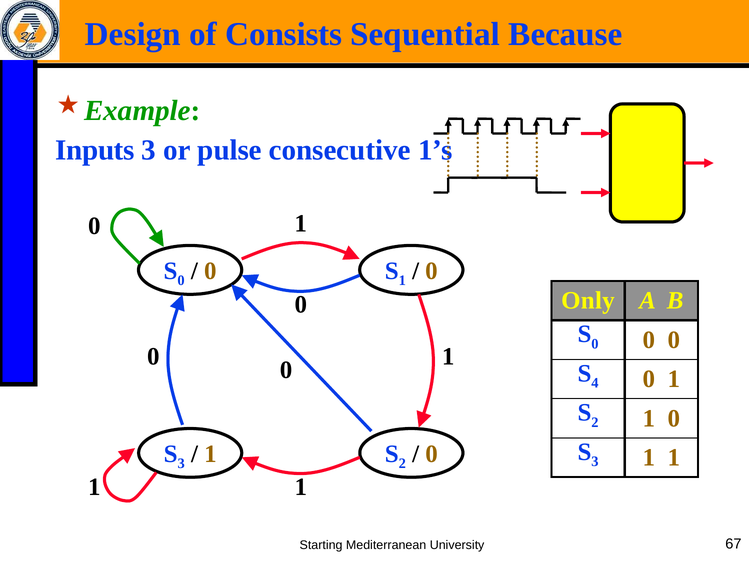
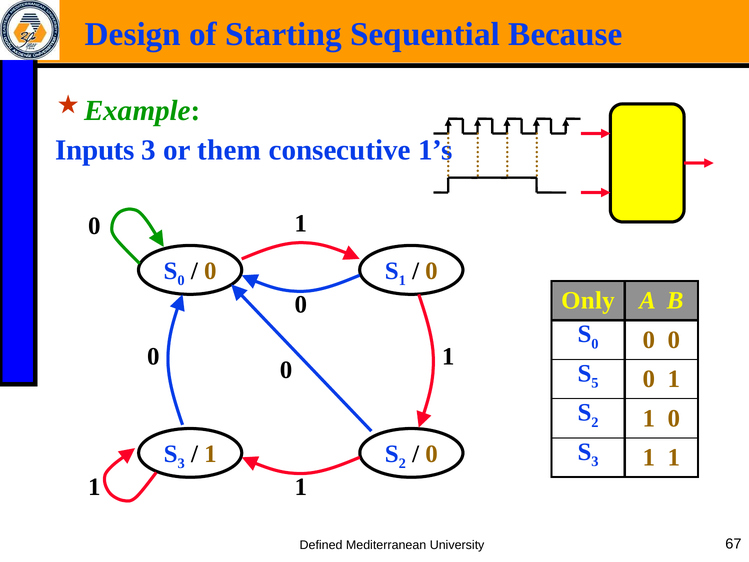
Consists: Consists -> Starting (284, 34)
pulse: pulse -> them (229, 150)
4: 4 -> 5 (595, 383)
Starting: Starting -> Defined (321, 545)
